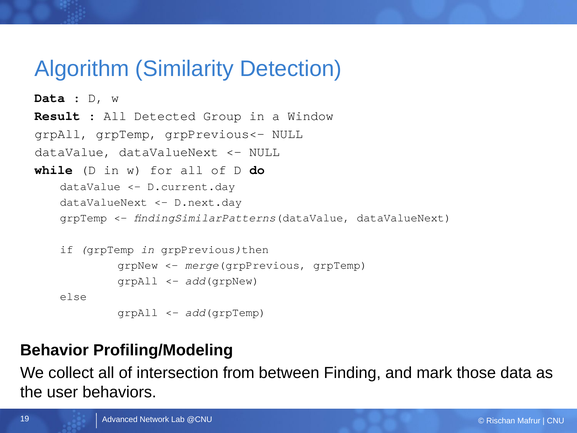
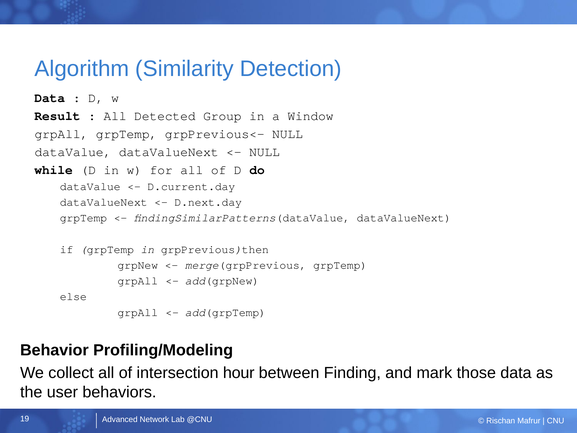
from: from -> hour (239, 373)
